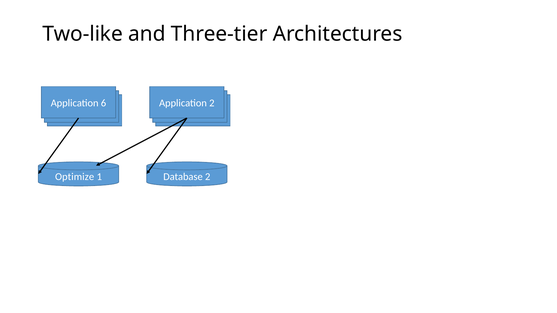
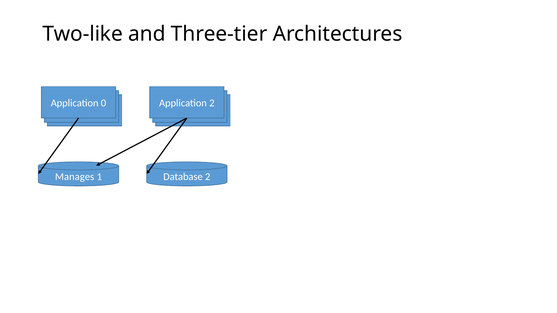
6: 6 -> 0 (104, 103)
Optimize: Optimize -> Manages (75, 177)
